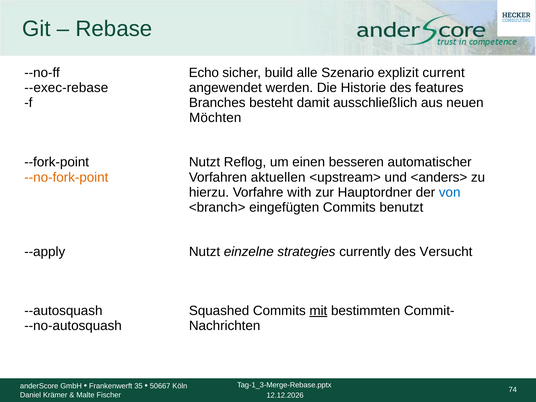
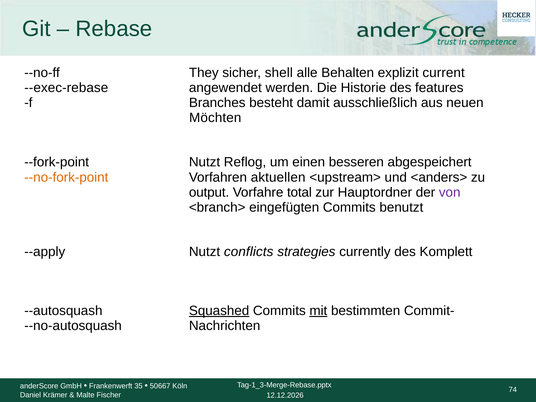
Echo: Echo -> They (204, 73)
build: build -> shell (279, 73)
Szenario: Szenario -> Behalten (348, 73)
automatischer: automatischer -> abgespeichert (430, 162)
hierzu: hierzu -> output (209, 192)
with: with -> total (299, 192)
von colour: blue -> purple (450, 192)
einzelne: einzelne -> conflicts (249, 252)
Versucht: Versucht -> Komplett (446, 252)
Squashed underline: none -> present (219, 311)
